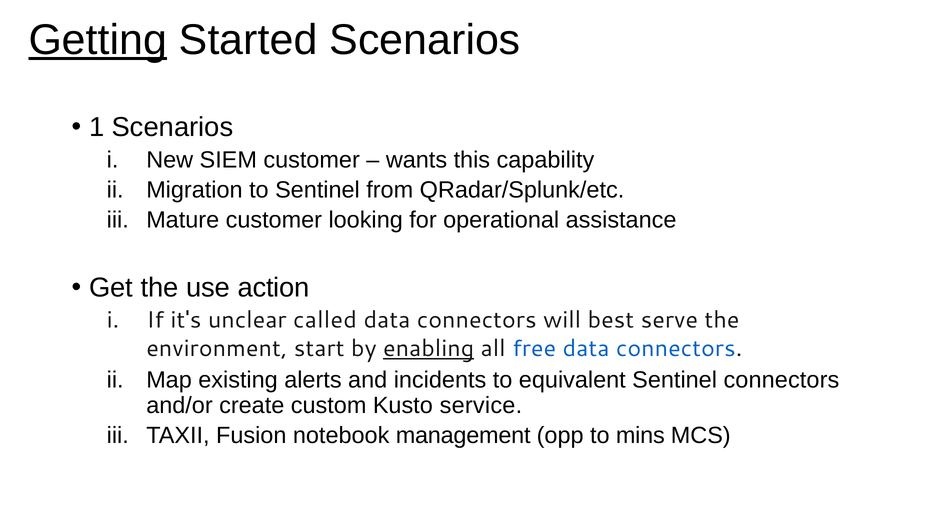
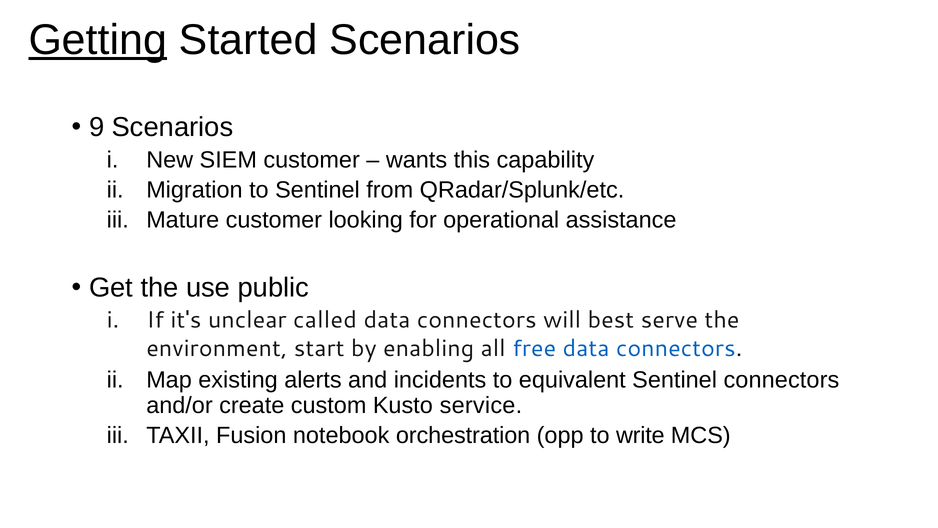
1: 1 -> 9 (97, 127)
action: action -> public (273, 287)
enabling underline: present -> none (429, 348)
management: management -> orchestration (463, 435)
mins: mins -> write (640, 435)
